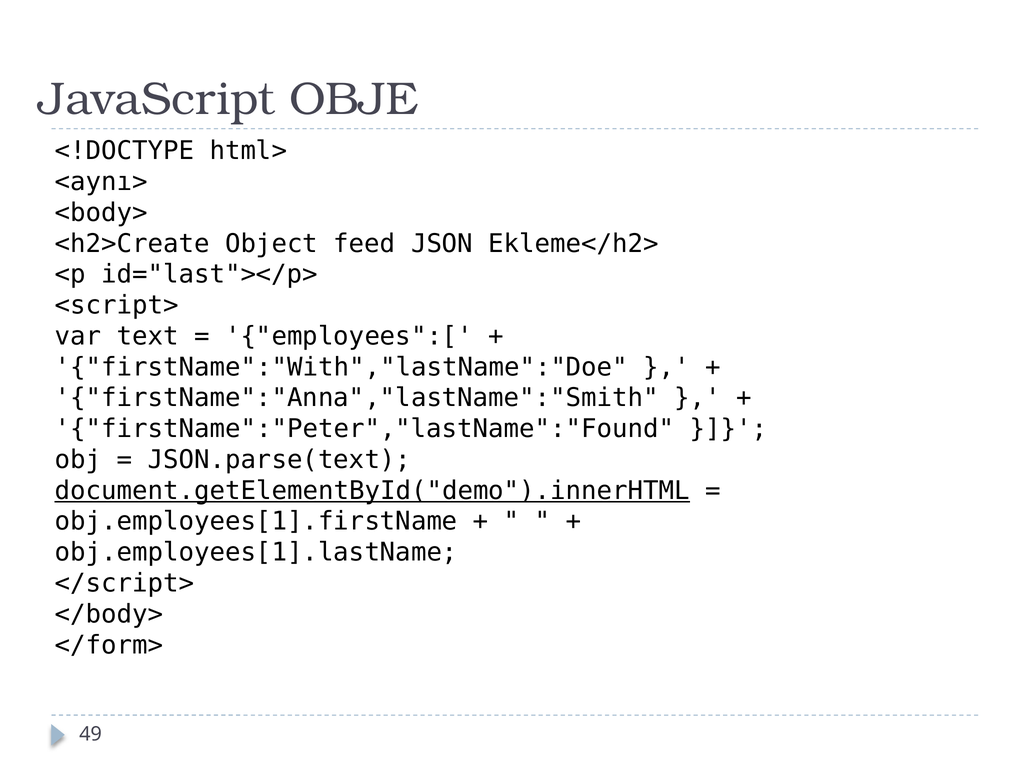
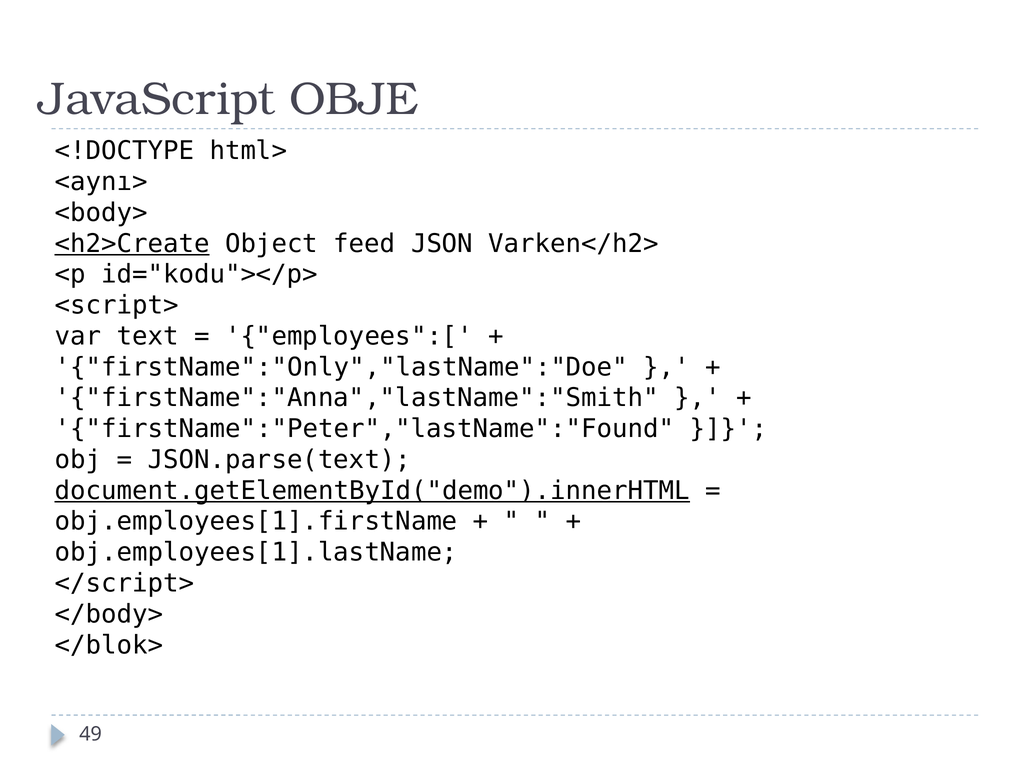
<h2>Create underline: none -> present (132, 244)
Ekleme</h2>: Ekleme</h2> -> Varken</h2> (574, 244)
id="last"></p>: id="last"></p> -> id="kodu"></p> (210, 275)
firstName":"With","lastName":"Doe: firstName":"With","lastName":"Doe -> firstName":"Only","lastName":"Doe (341, 367)
</form>: </form> -> </blok> (109, 645)
